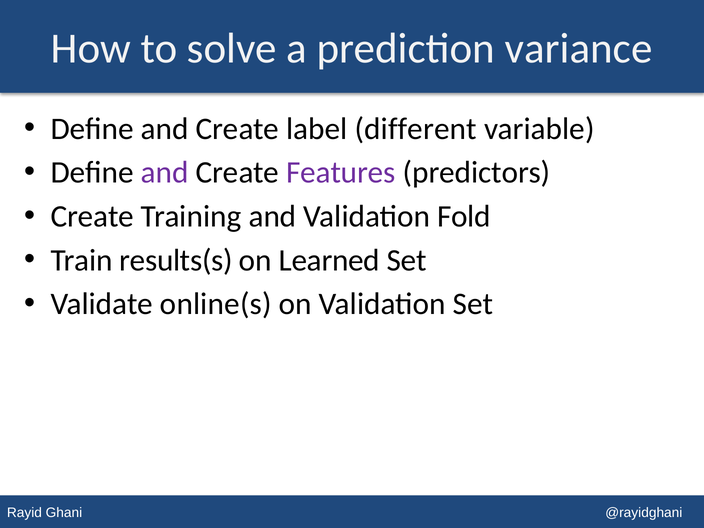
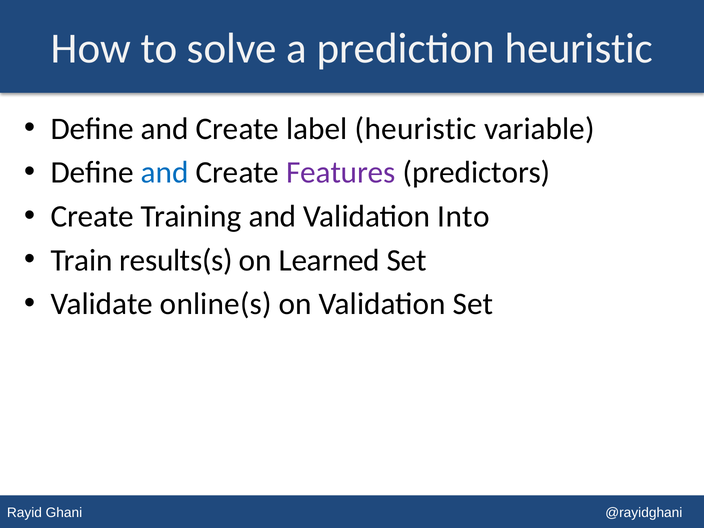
prediction variance: variance -> heuristic (579, 49)
label different: different -> heuristic (416, 129)
and colour: purple -> blue (165, 173)
Fold: Fold -> Into (464, 216)
